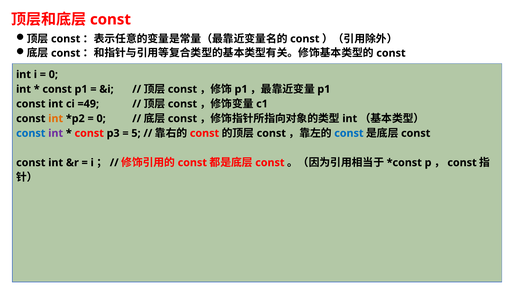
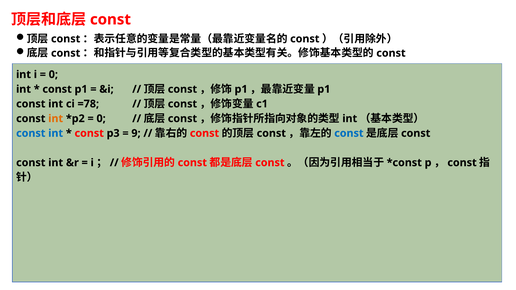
=49: =49 -> =78 (88, 104)
int colour: purple -> blue (56, 133)
5: 5 -> 9 (136, 133)
